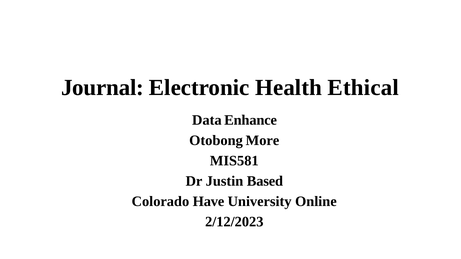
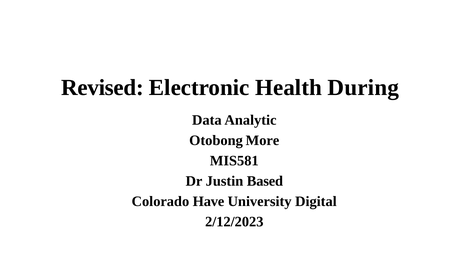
Journal: Journal -> Revised (102, 88)
Ethical: Ethical -> During (363, 88)
Enhance: Enhance -> Analytic (250, 120)
Online: Online -> Digital (316, 202)
